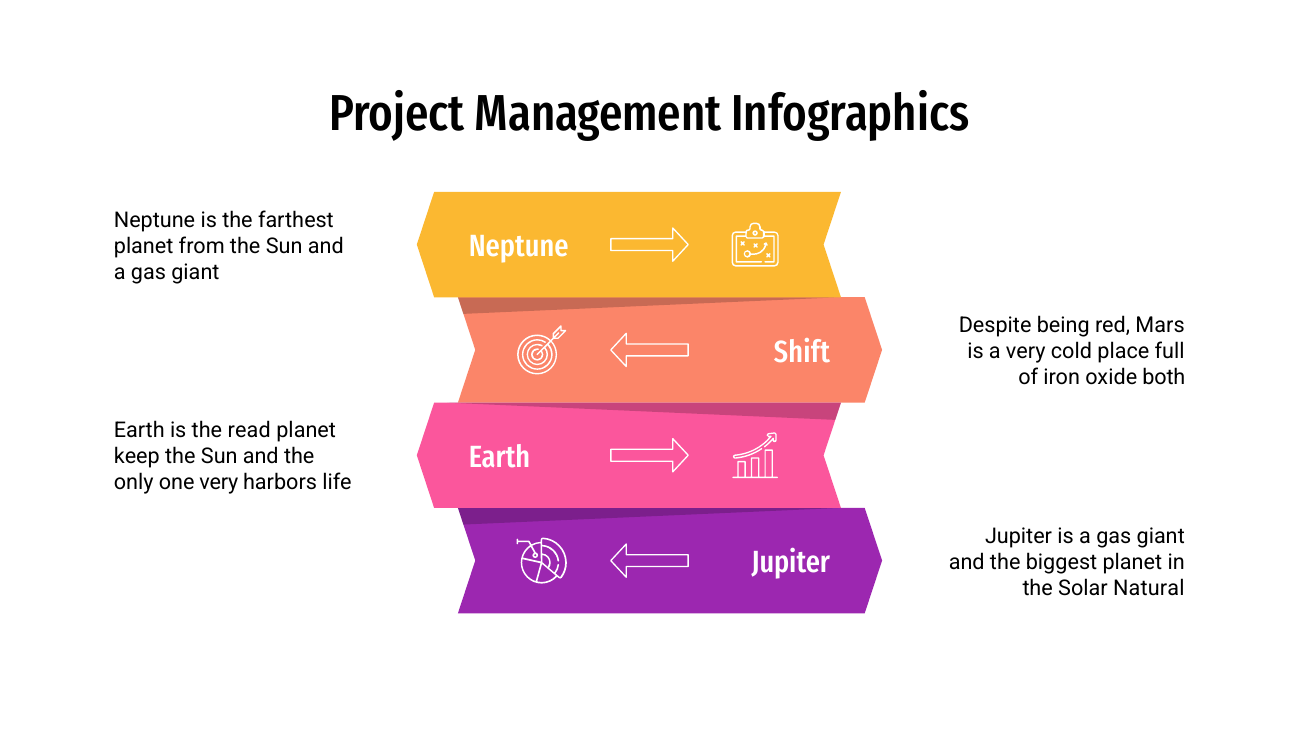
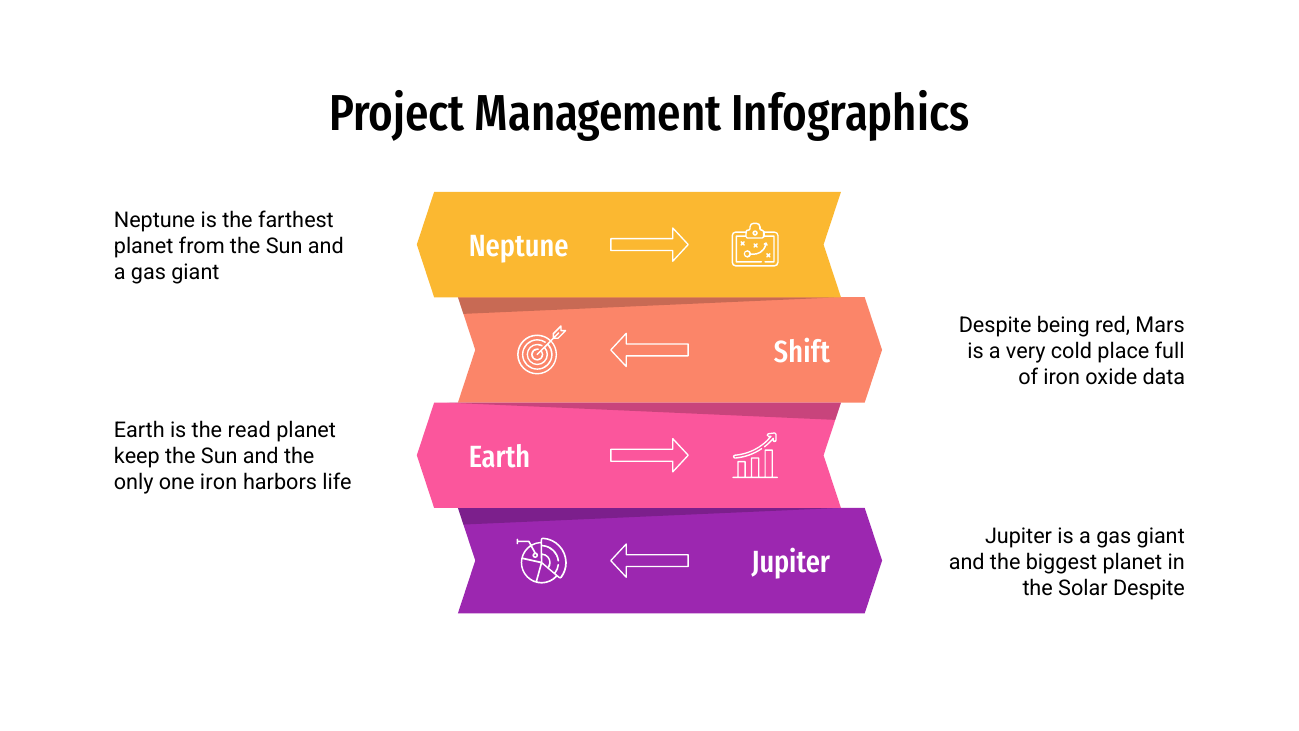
both: both -> data (1164, 377)
one very: very -> iron (219, 483)
Solar Natural: Natural -> Despite (1149, 588)
